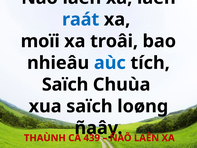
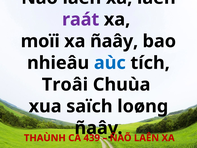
raát colour: blue -> purple (81, 19)
xa troâi: troâi -> ñaây (114, 41)
Saïch: Saïch -> Troâi (65, 84)
